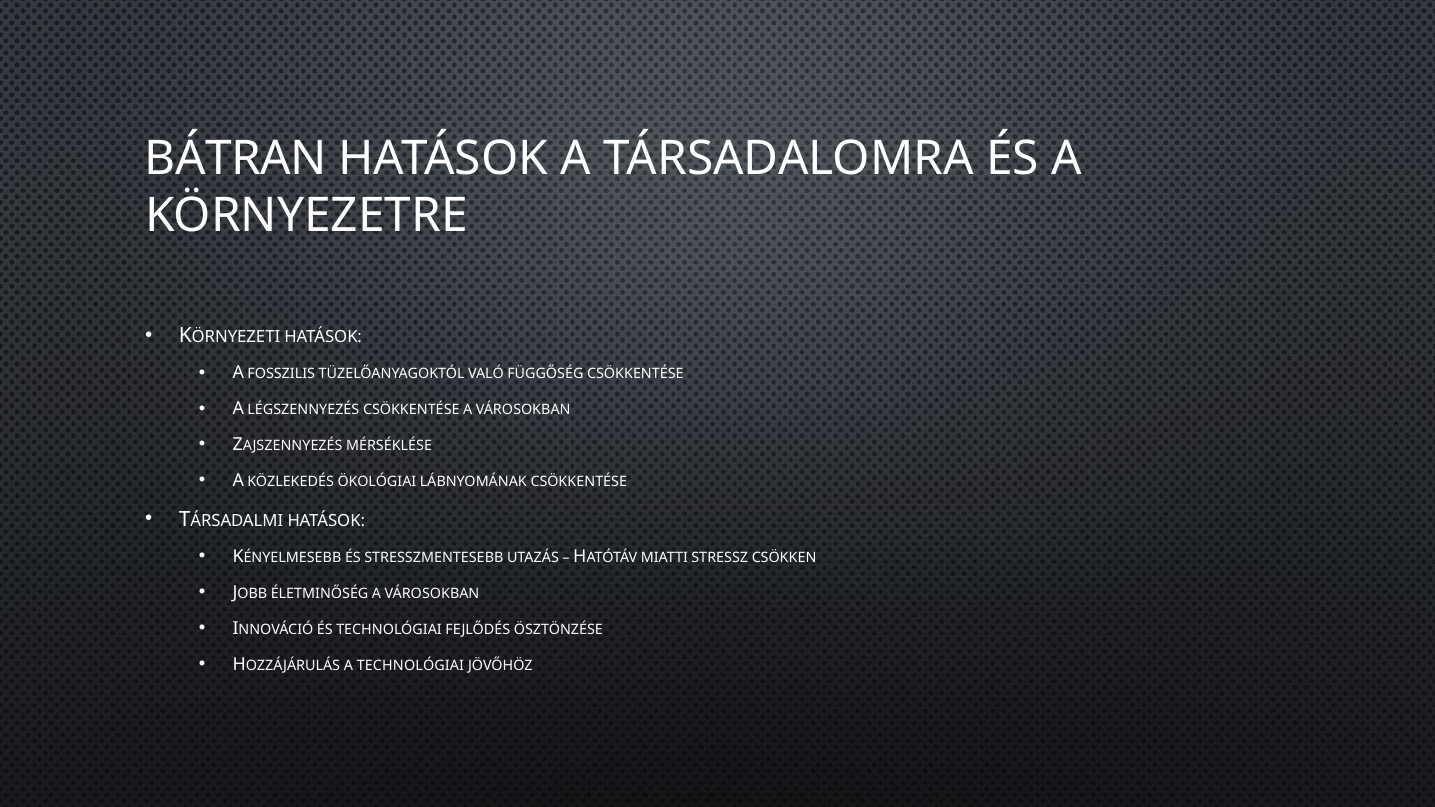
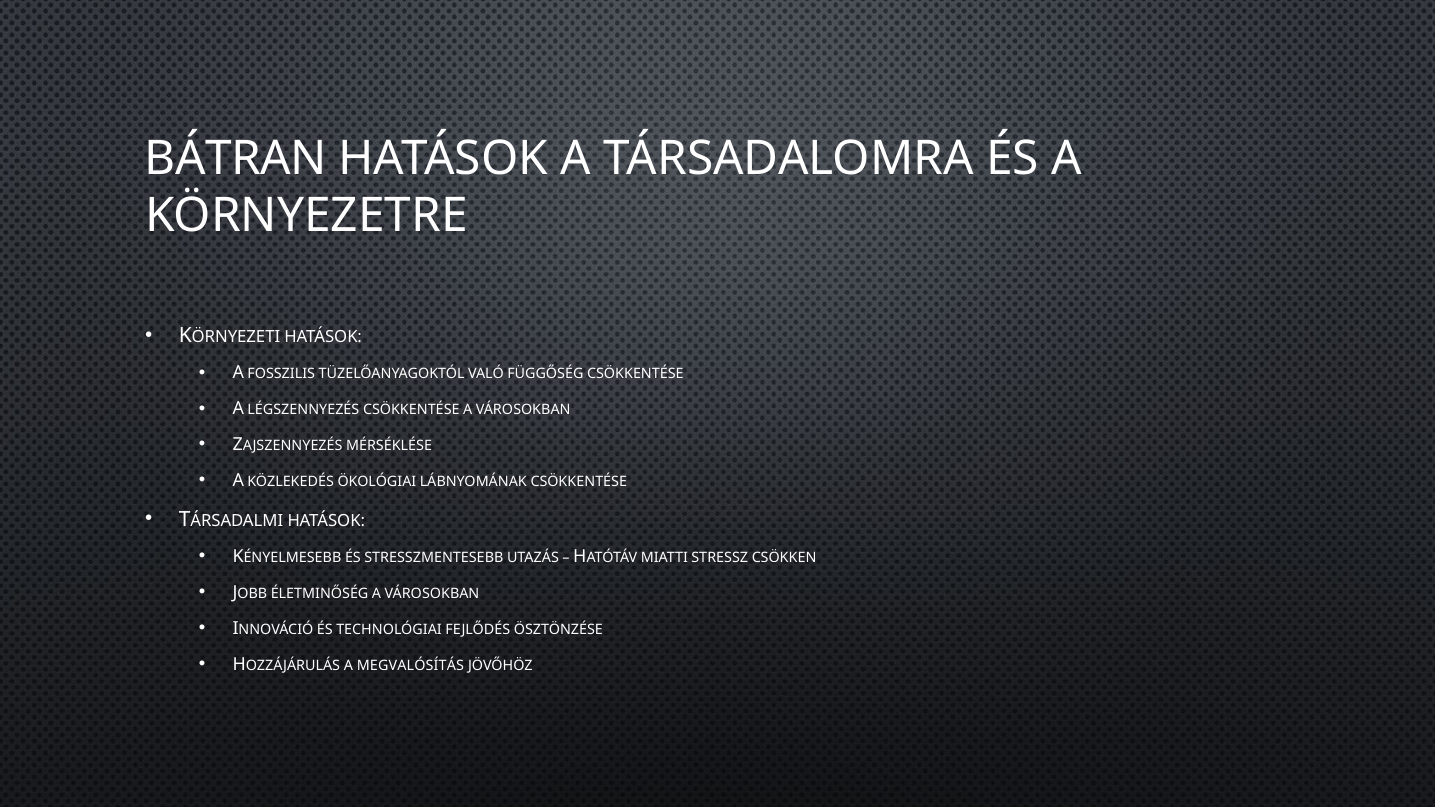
A TECHNOLÓGIAI: TECHNOLÓGIAI -> MEGVALÓSÍTÁS (410, 666)
